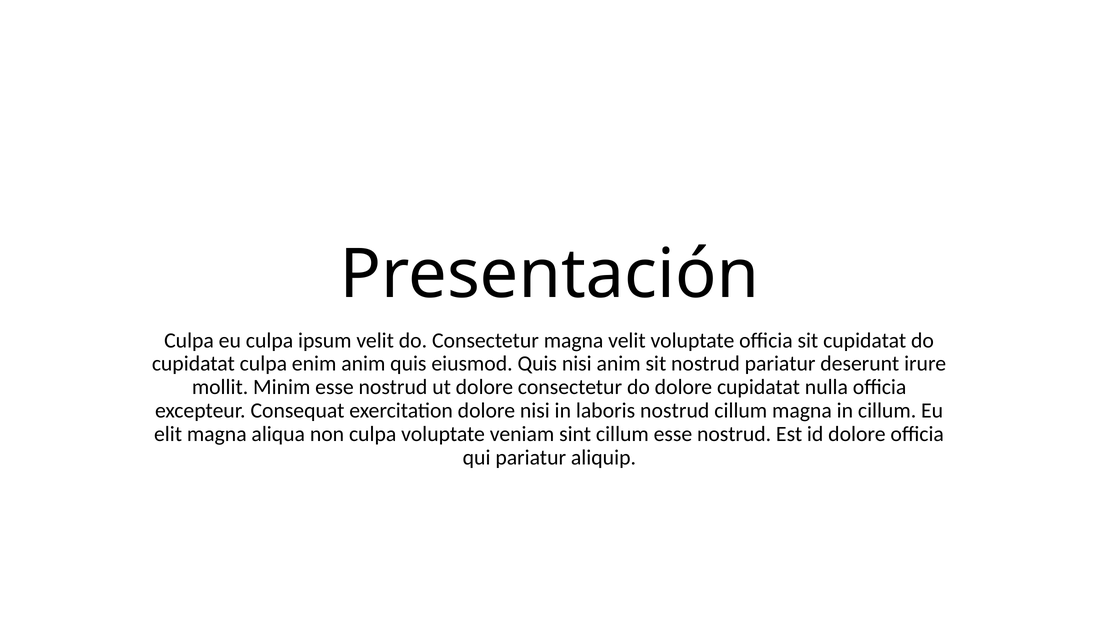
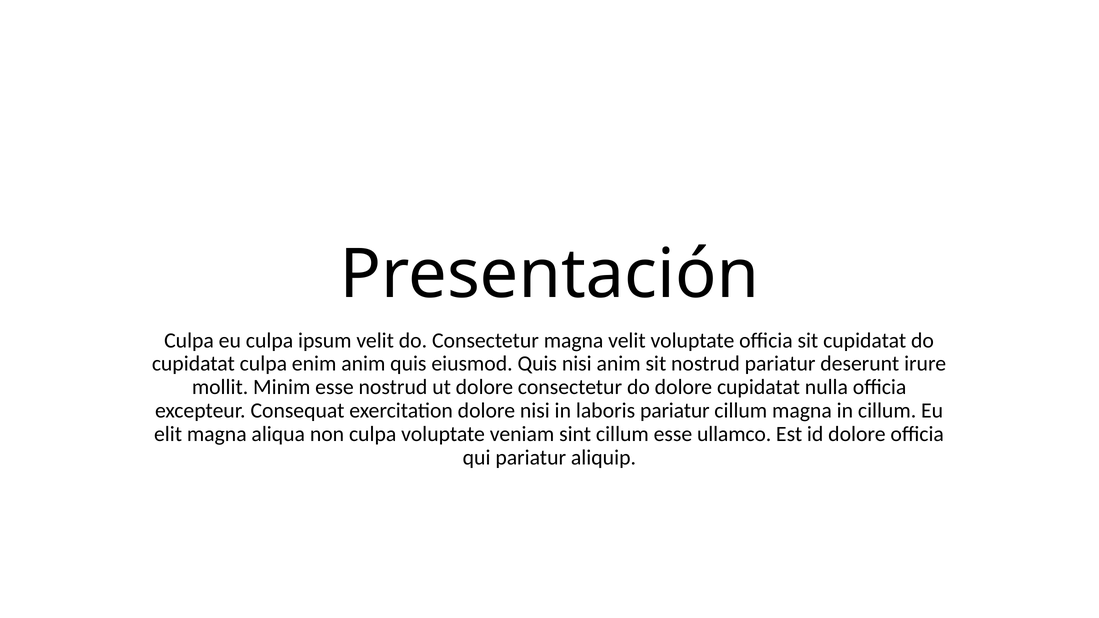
laboris nostrud: nostrud -> pariatur (675, 411)
cillum esse nostrud: nostrud -> ullamco (734, 434)
